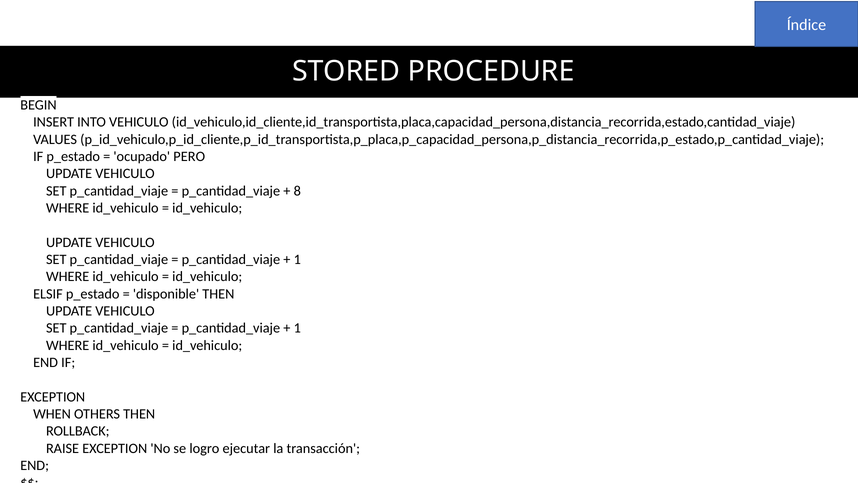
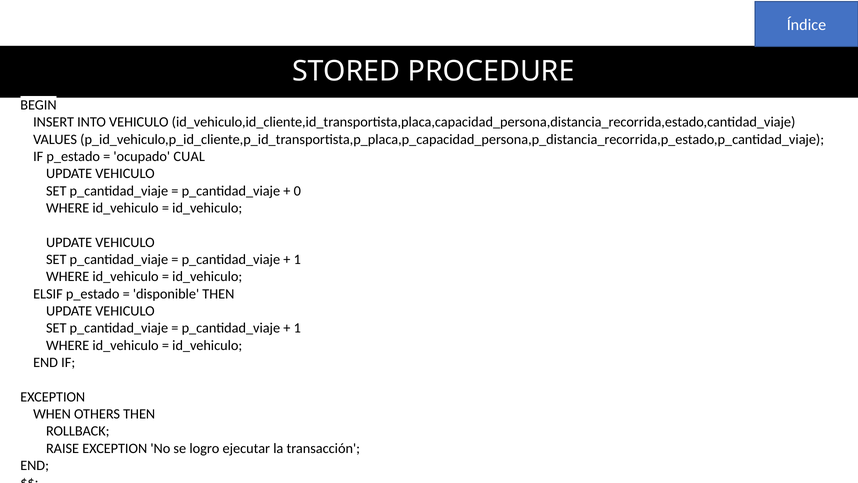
PERO: PERO -> CUAL (189, 156)
8: 8 -> 0 (297, 191)
